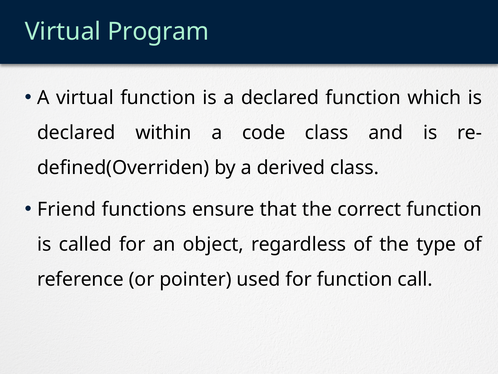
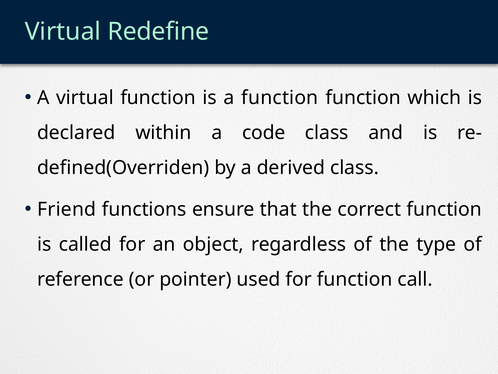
Program: Program -> Redefine (158, 32)
a declared: declared -> function (280, 98)
